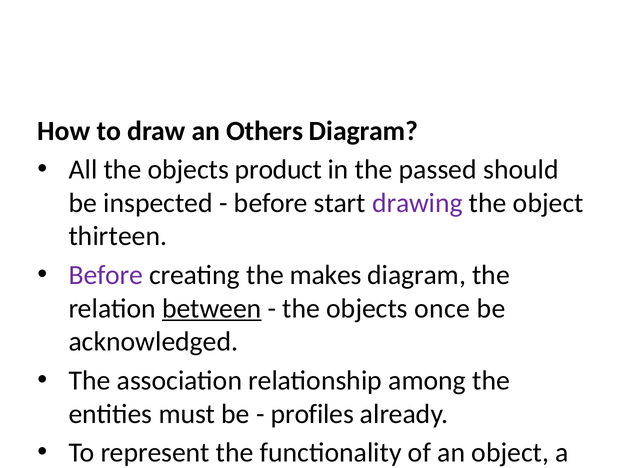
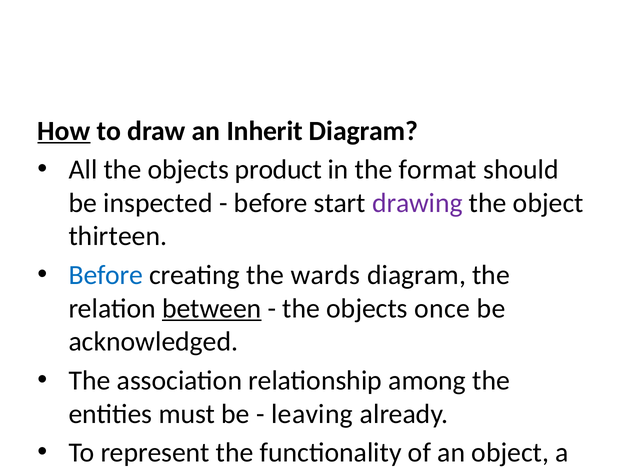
How underline: none -> present (64, 131)
Others: Others -> Inherit (265, 131)
passed: passed -> format (438, 170)
Before colour: purple -> blue (106, 275)
makes: makes -> wards (325, 275)
profiles: profiles -> leaving (312, 414)
